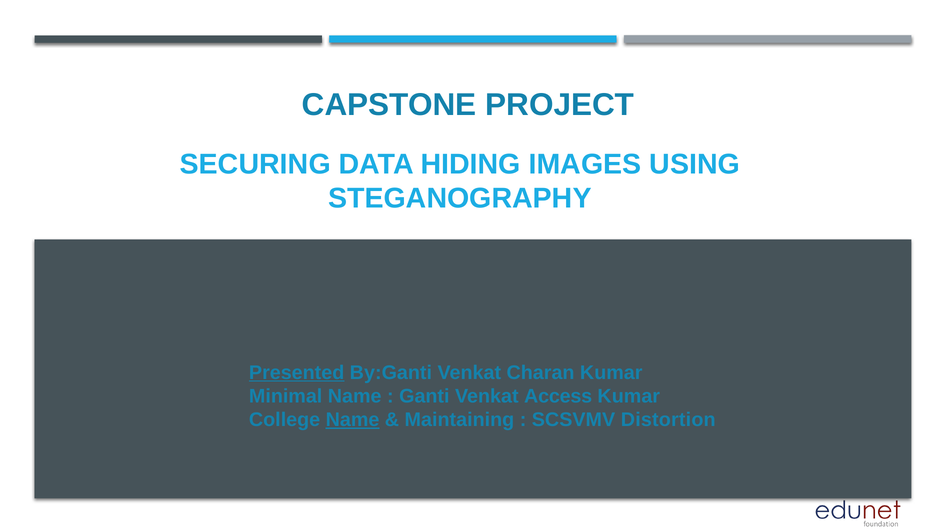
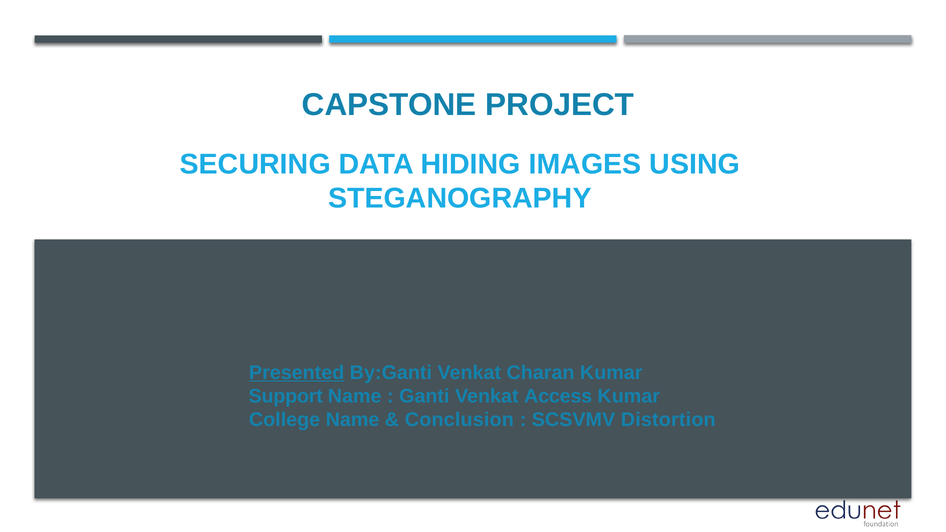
Minimal: Minimal -> Support (286, 396)
Name underline: present -> none (353, 420)
Maintaining: Maintaining -> Conclusion (459, 420)
